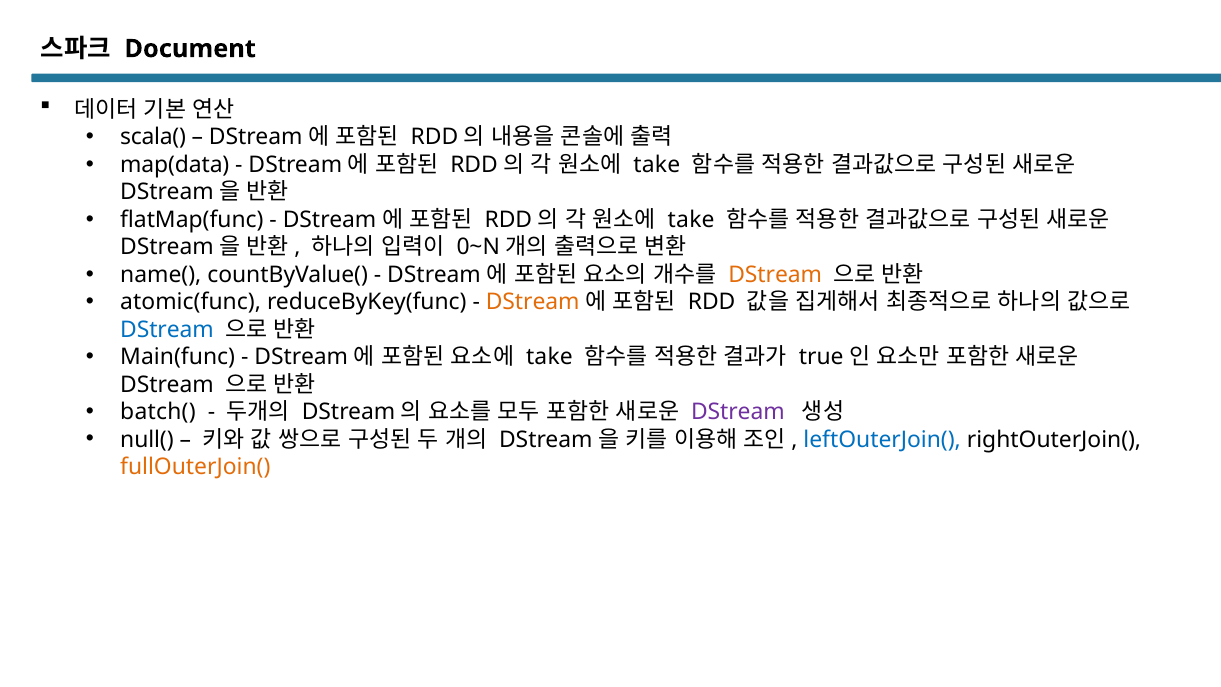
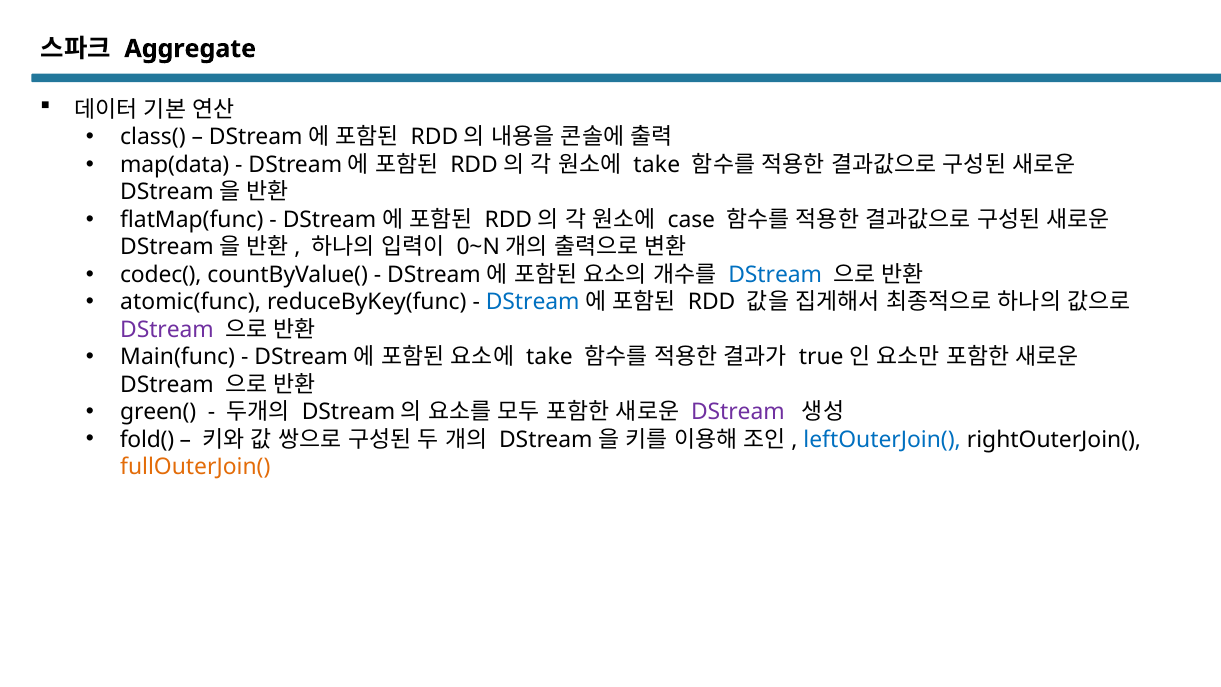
Document: Document -> Aggregate (190, 49)
scala(: scala( -> class( (153, 137)
take: take -> case (691, 220)
name(: name( -> codec( (161, 275)
DStream colour: orange -> blue (775, 275)
DStream colour: orange -> blue (533, 302)
DStream colour: blue -> purple (167, 330)
batch(: batch( -> green( (158, 412)
null(: null( -> fold( (147, 440)
